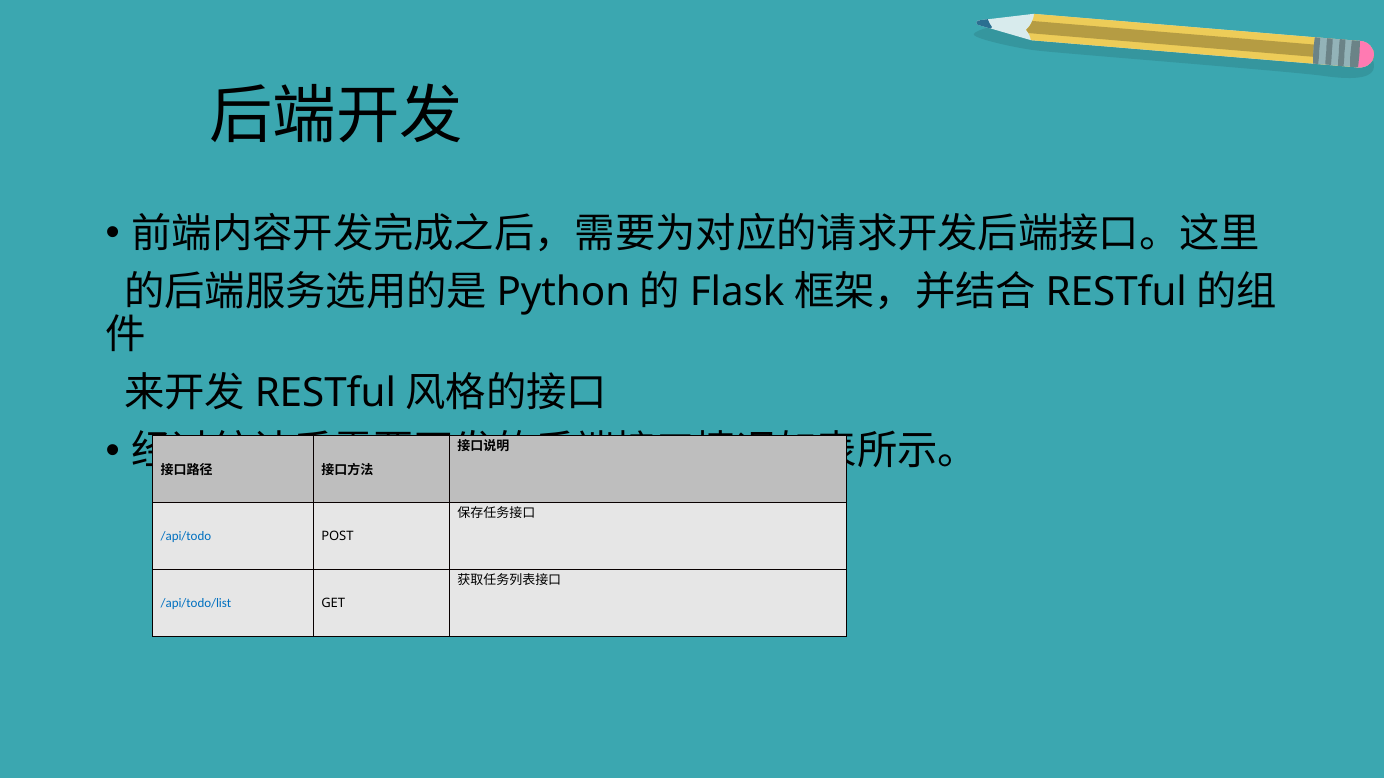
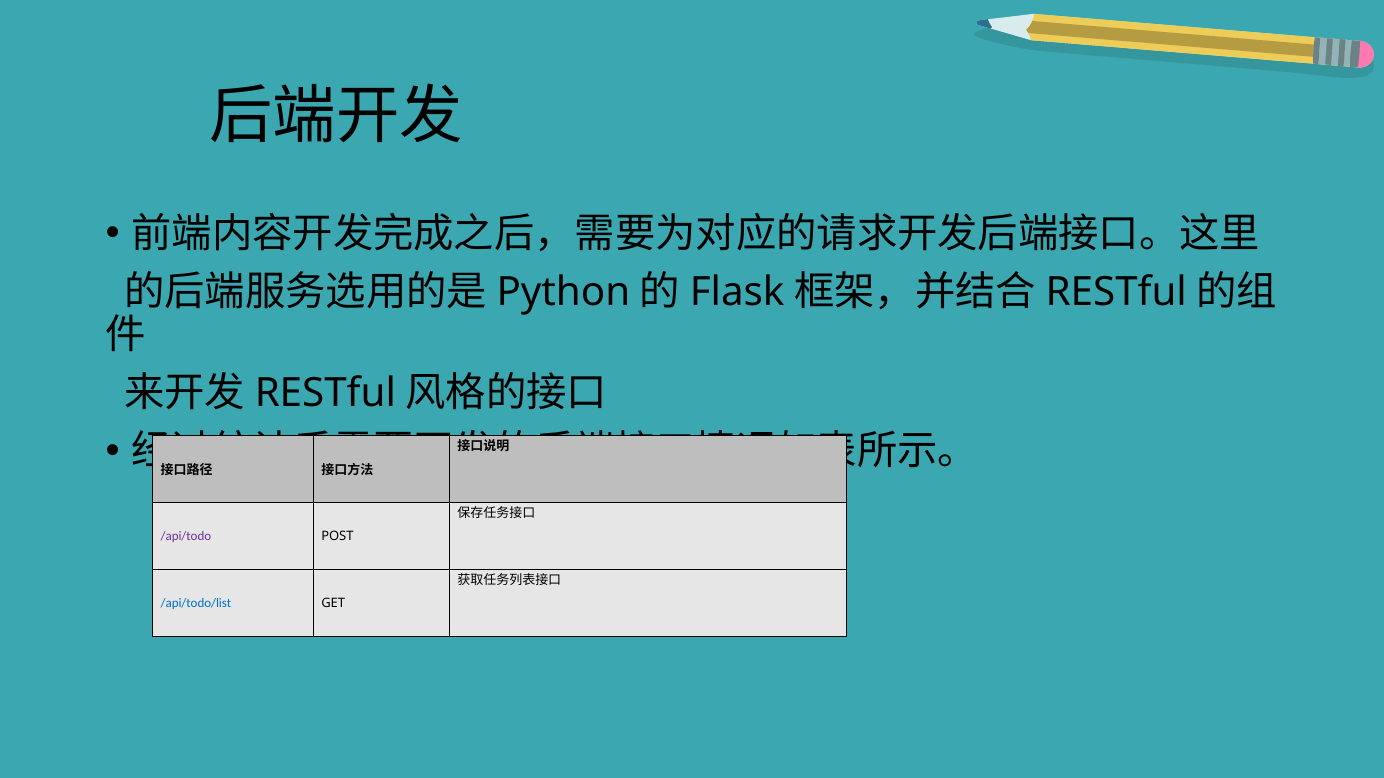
/api/todo colour: blue -> purple (186, 536)
